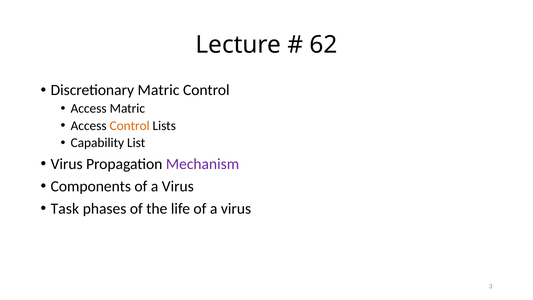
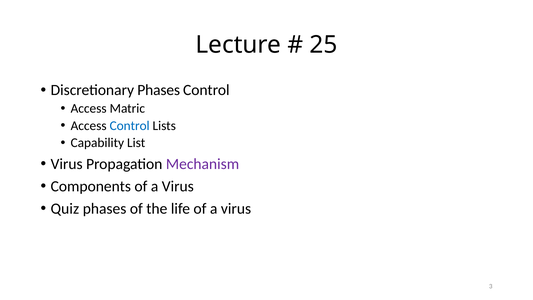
62: 62 -> 25 (323, 45)
Discretionary Matric: Matric -> Phases (159, 90)
Control colour: orange -> blue (130, 126)
Task: Task -> Quiz (65, 209)
